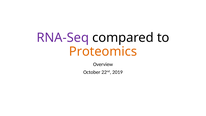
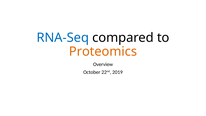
RNA-Seq colour: purple -> blue (63, 38)
